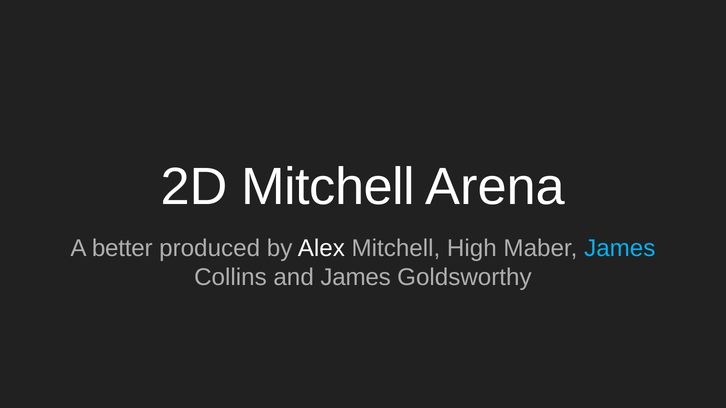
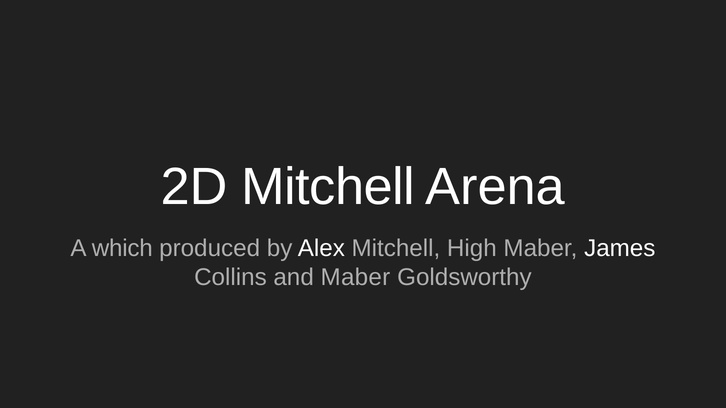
better: better -> which (122, 249)
James colour: light blue -> white (620, 249)
and James: James -> Maber (355, 278)
